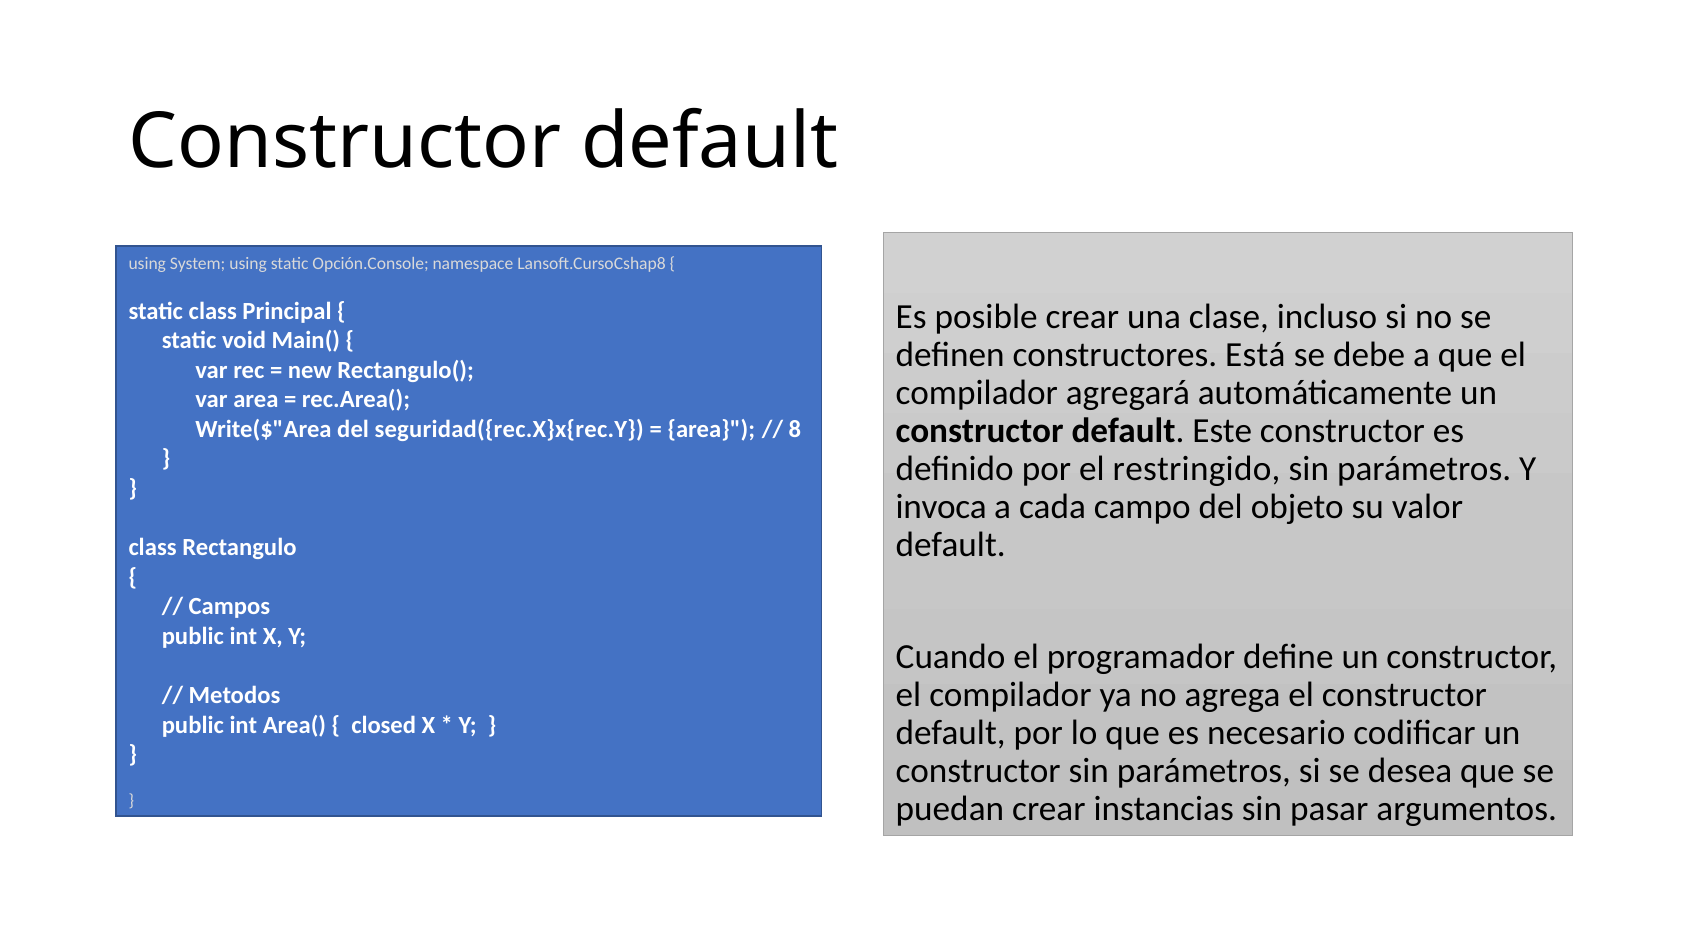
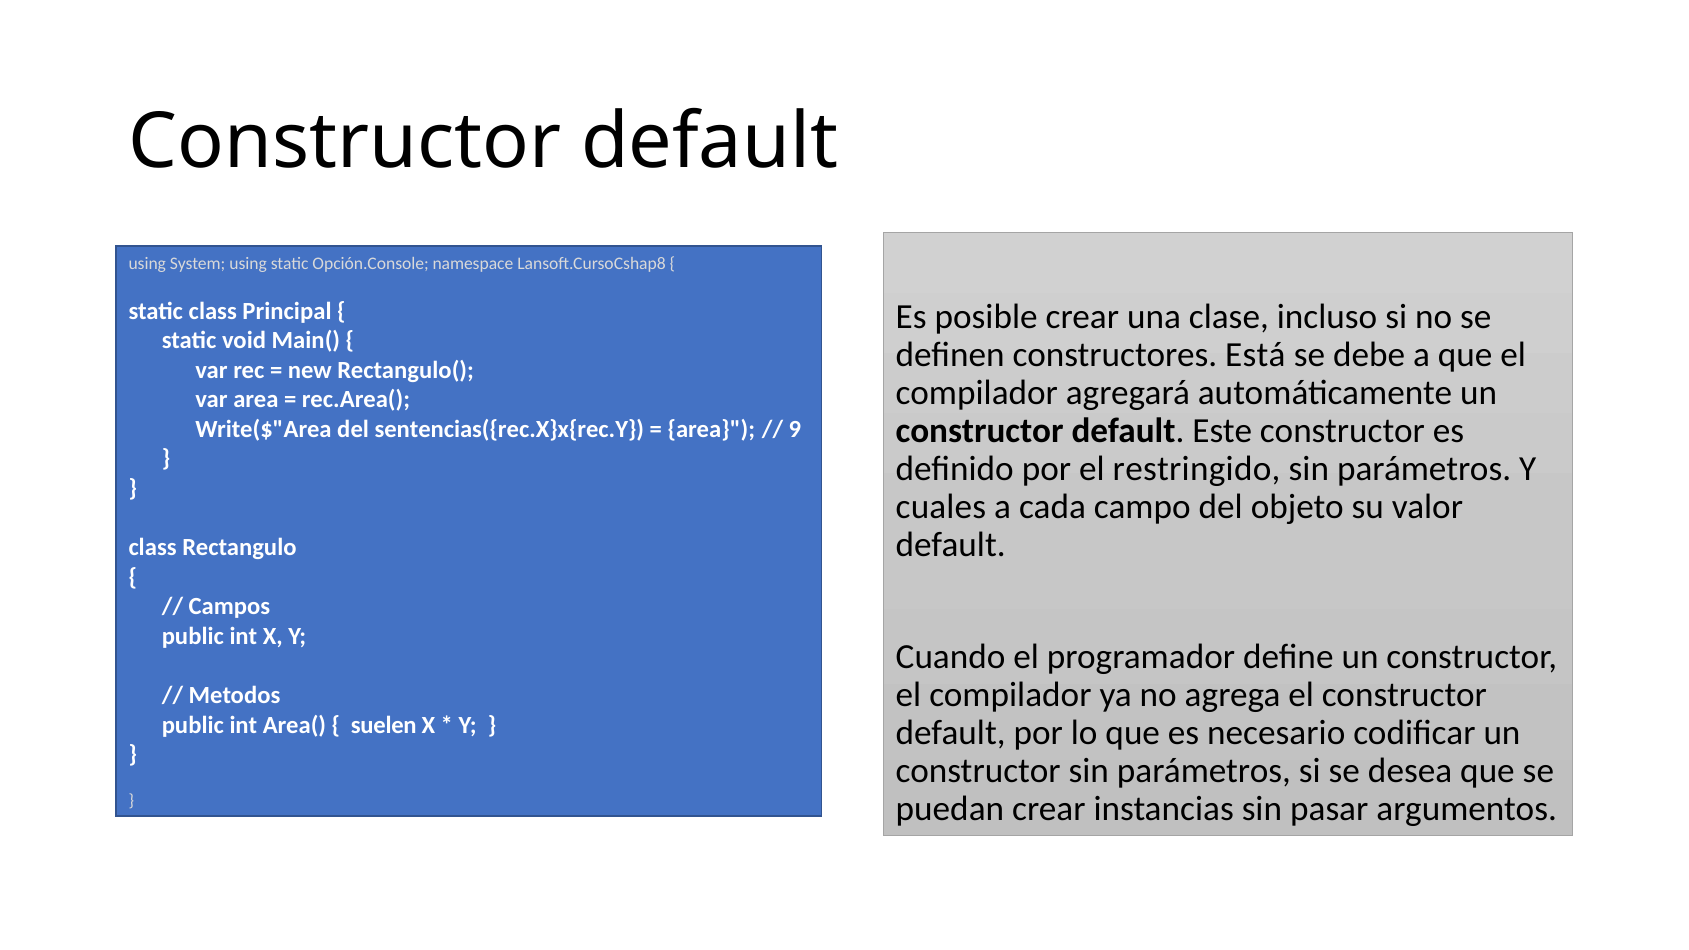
seguridad({rec.X}x{rec.Y: seguridad({rec.X}x{rec.Y -> sentencias({rec.X}x{rec.Y (509, 429)
8: 8 -> 9 (795, 429)
invoca: invoca -> cuales (941, 507)
closed: closed -> suelen (384, 725)
